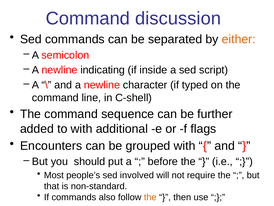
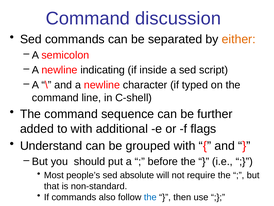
Encounters: Encounters -> Understand (51, 146)
involved: involved -> absolute (137, 175)
the colour: orange -> blue (150, 197)
